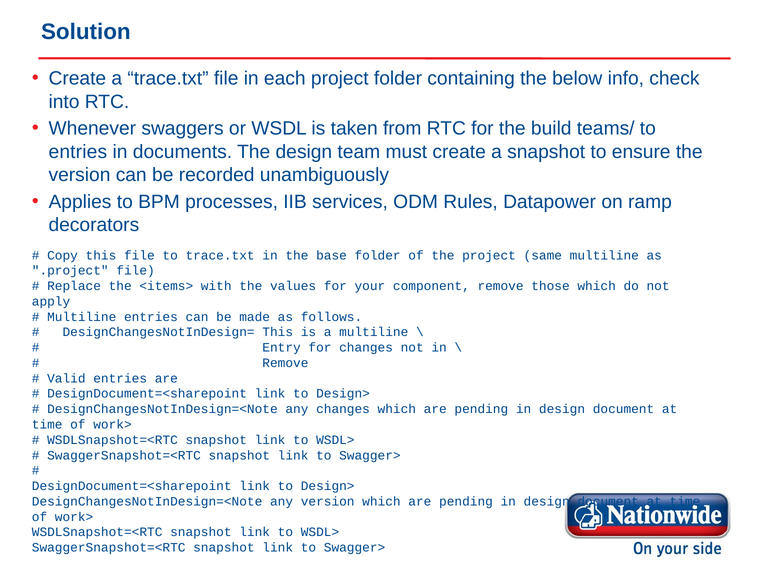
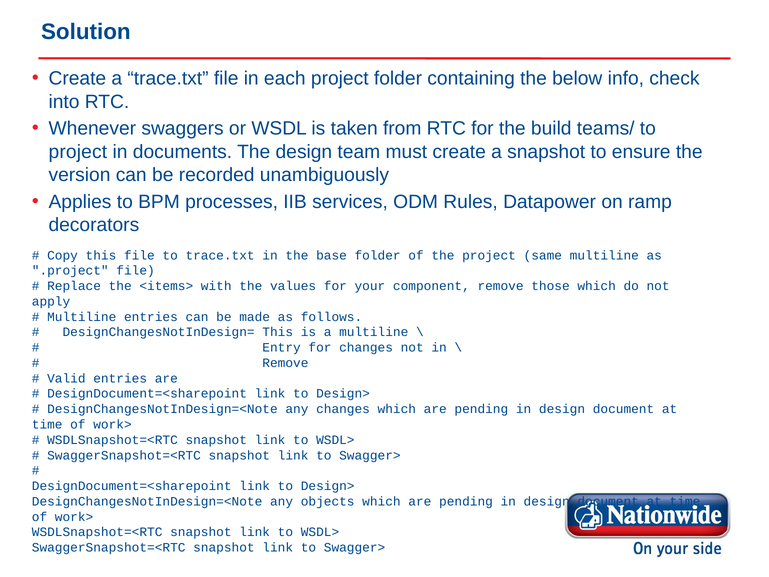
entries: entries -> project (78, 152)
any version: version -> objects (328, 501)
